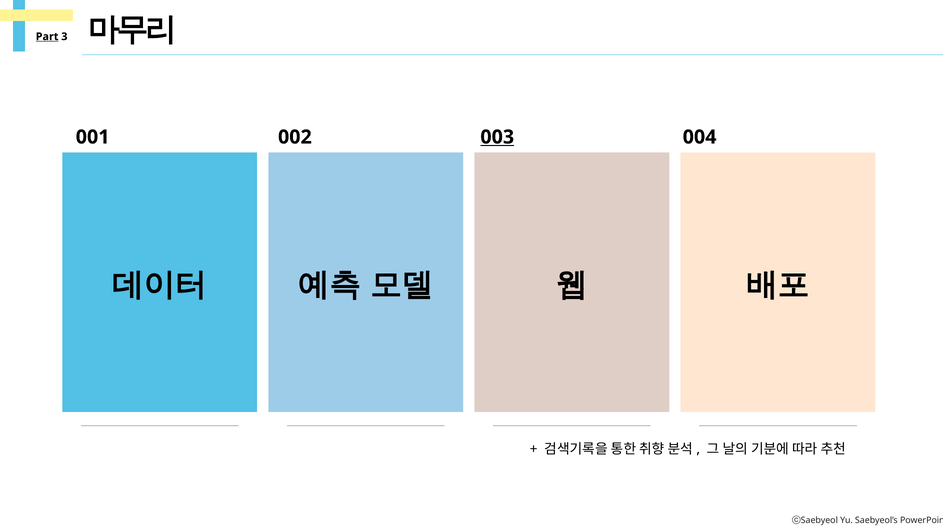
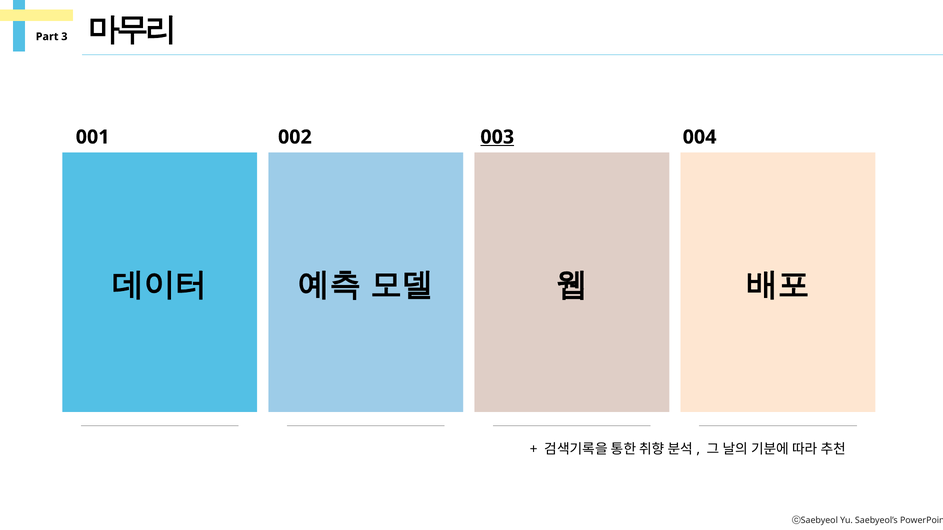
Part underline: present -> none (47, 37)
